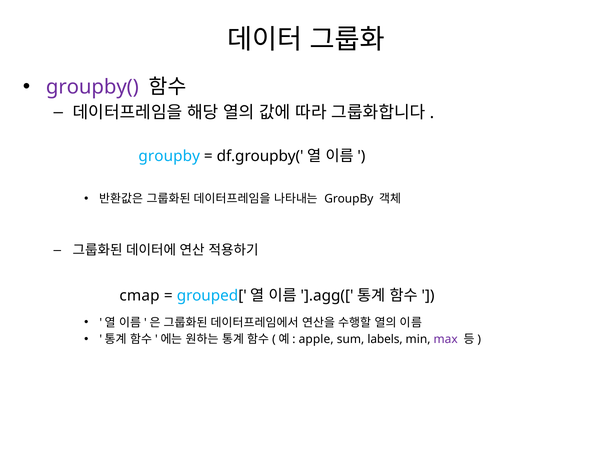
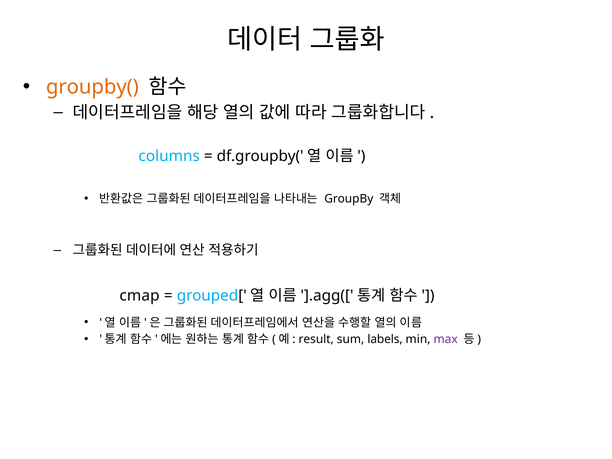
groupby( colour: purple -> orange (92, 87)
groupby: groupby -> columns (169, 156)
apple: apple -> result (316, 339)
